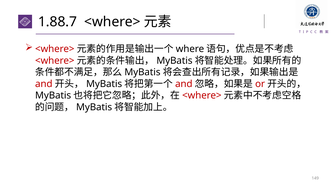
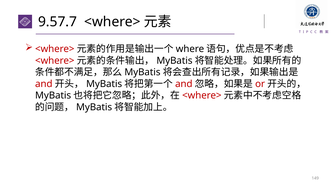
1.88.7: 1.88.7 -> 9.57.7 (58, 22)
